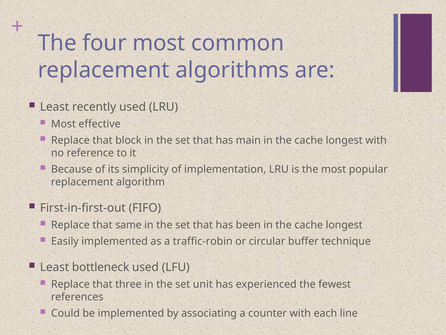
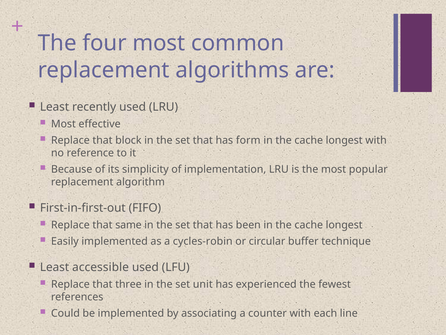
main: main -> form (248, 140)
traffic-robin: traffic-robin -> cycles-robin (203, 241)
bottleneck: bottleneck -> accessible (101, 267)
